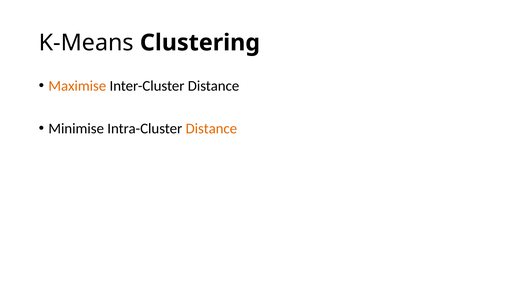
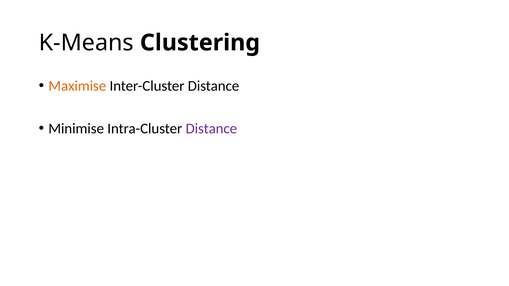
Distance colour: orange -> purple (211, 129)
